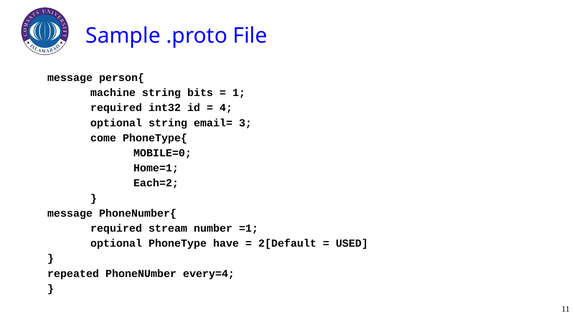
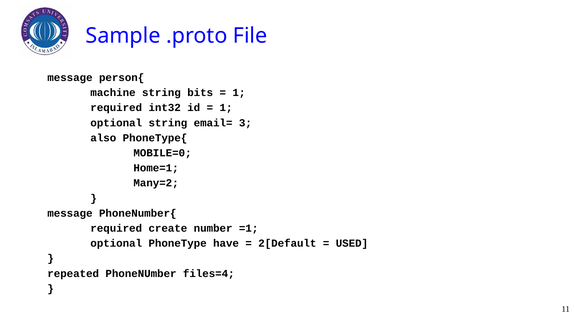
4: 4 -> 1 (226, 108)
come: come -> also (103, 138)
Each=2: Each=2 -> Many=2 (156, 183)
stream: stream -> create (168, 228)
every=4: every=4 -> files=4 (209, 273)
